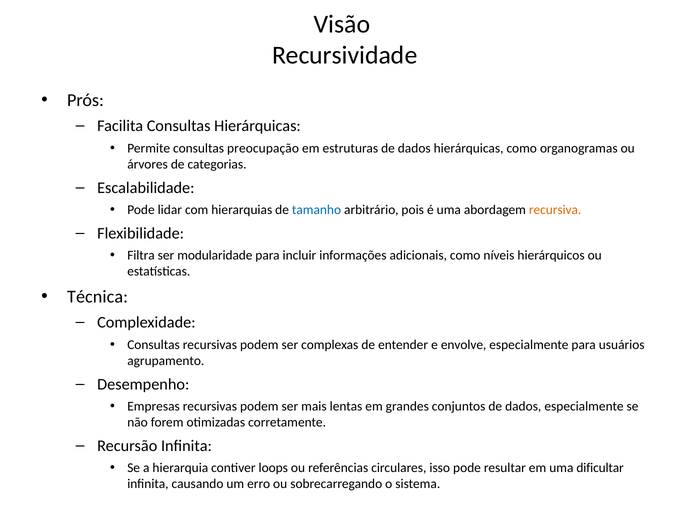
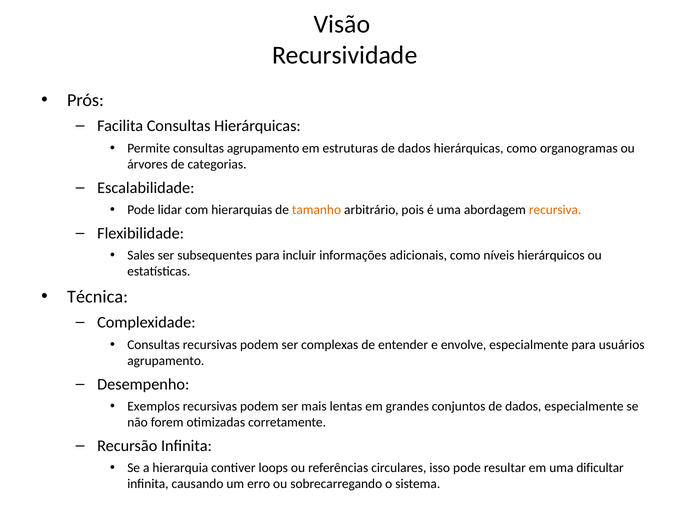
consultas preocupação: preocupação -> agrupamento (263, 148)
tamanho colour: blue -> orange (317, 210)
Filtra: Filtra -> Sales (141, 255)
modularidade: modularidade -> subsequentes (215, 255)
Empresas: Empresas -> Exemplos (154, 406)
